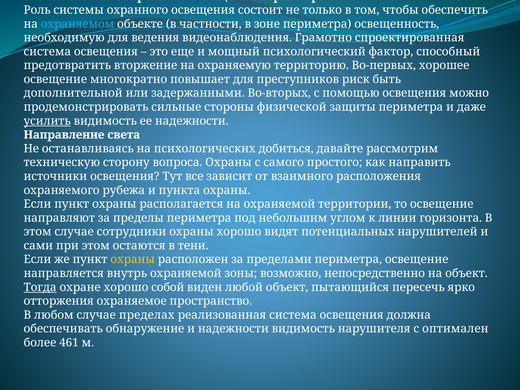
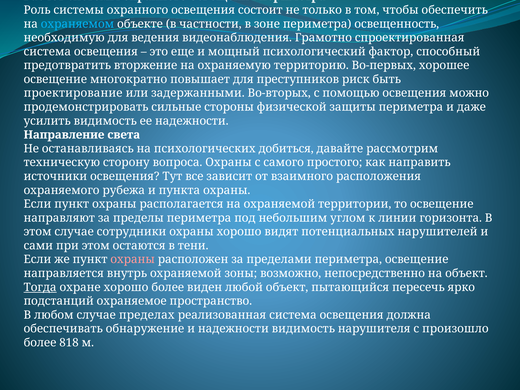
дополнительной: дополнительной -> проектирование (73, 93)
усилить underline: present -> none (47, 121)
охраны colour: yellow -> pink (133, 260)
хорошо собой: собой -> более (168, 287)
отторжения: отторжения -> подстанций (59, 301)
оптимален: оптимален -> произошло (455, 329)
461: 461 -> 818 (69, 343)
